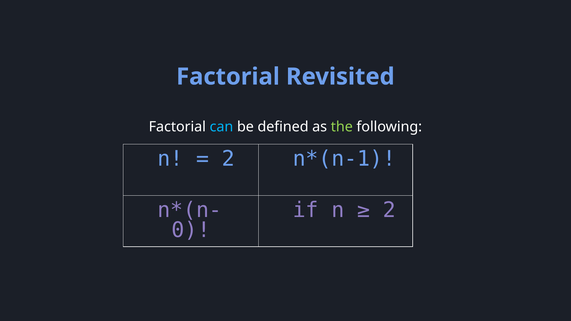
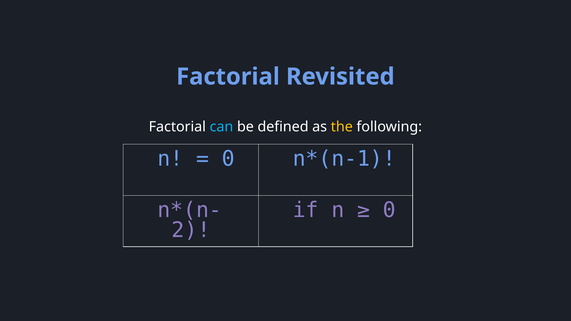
the colour: light green -> yellow (342, 127)
2: 2 -> 0 (228, 159)
2: 2 -> 0 (389, 210)
0: 0 -> 2 (191, 230)
